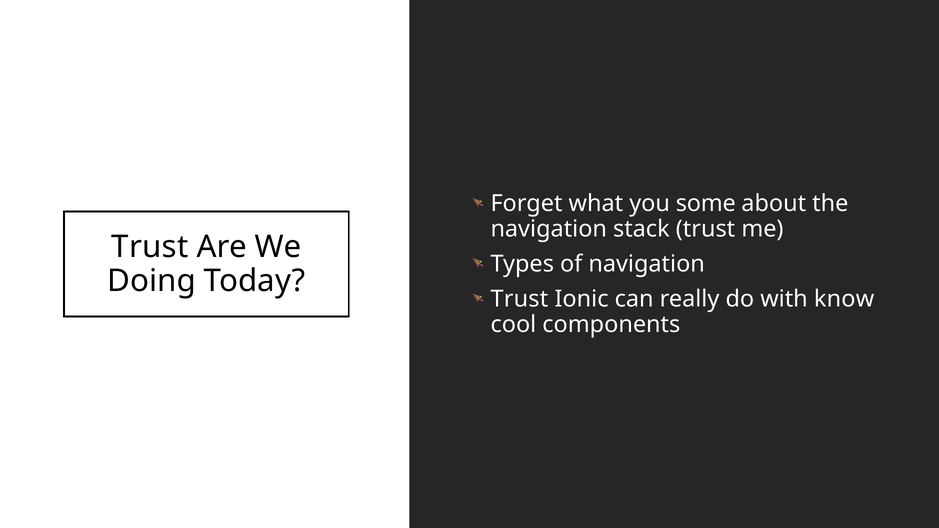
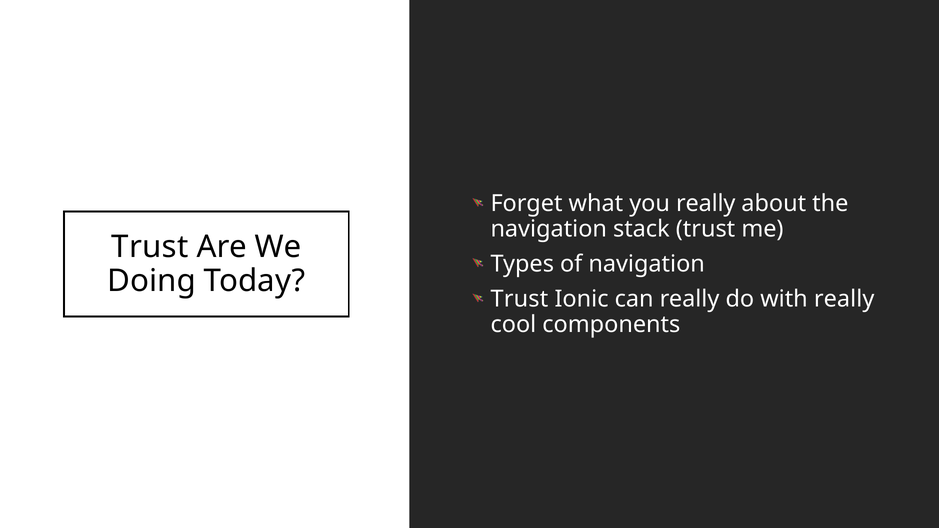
you some: some -> really (706, 203)
with know: know -> really (844, 299)
